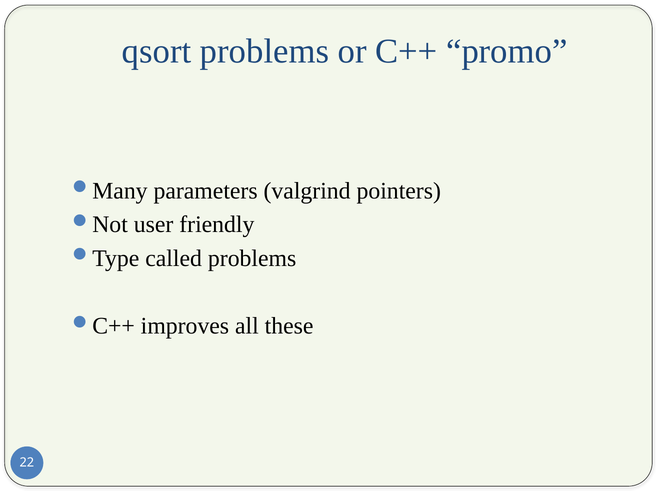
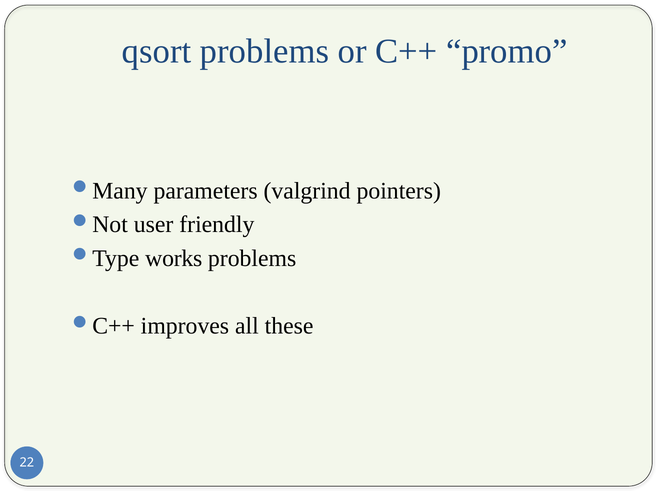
called: called -> works (174, 258)
